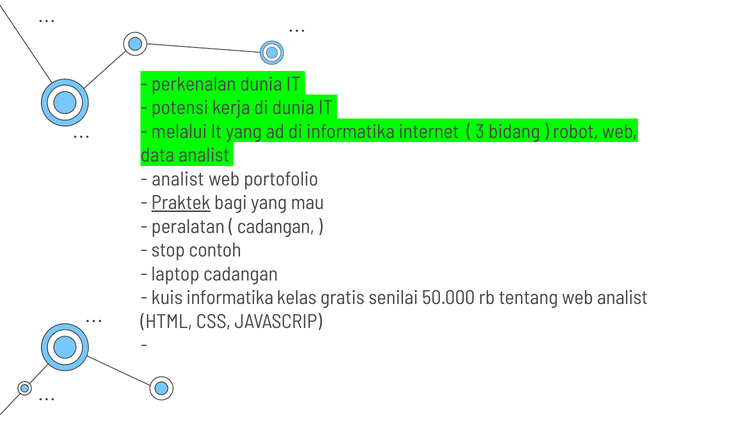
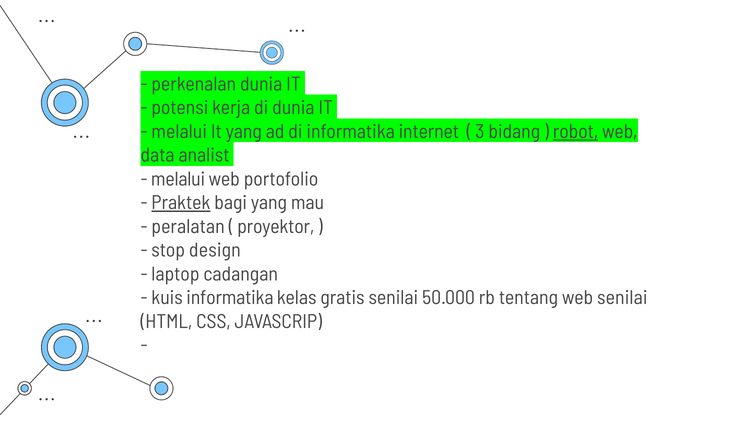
robot underline: none -> present (576, 132)
analist: analist -> melalui (178, 179)
cadangan: cadangan -> proyektor (276, 227)
contoh: contoh -> design (215, 251)
web analist: analist -> senilai (622, 298)
